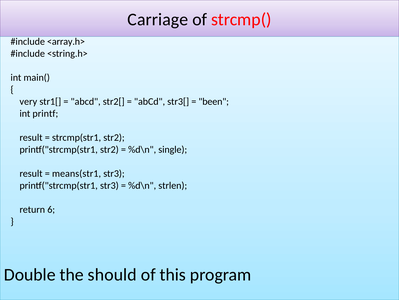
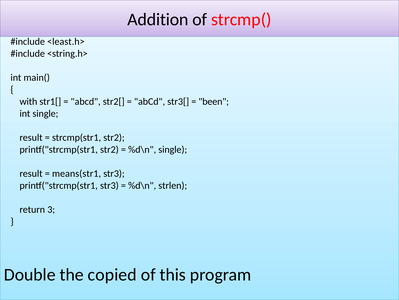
Carriage: Carriage -> Addition (158, 19)
<array.h>: <array.h> -> <least.h> (66, 41)
very: very -> with (28, 101)
int printf: printf -> single (45, 113)
6: 6 -> 3 (51, 209)
should: should -> copied (112, 274)
